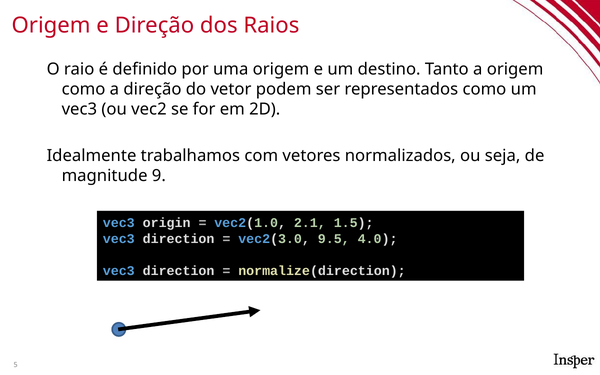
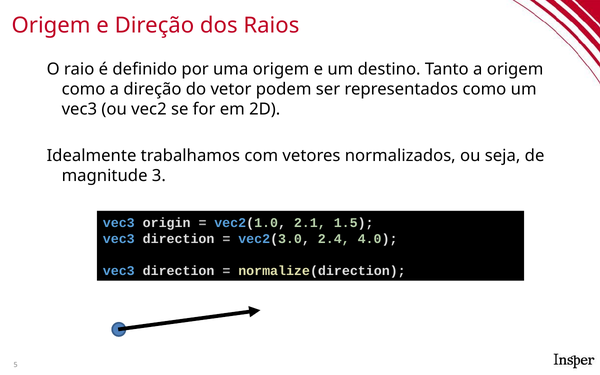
9: 9 -> 3 (159, 176)
9.5: 9.5 -> 2.4 (334, 239)
